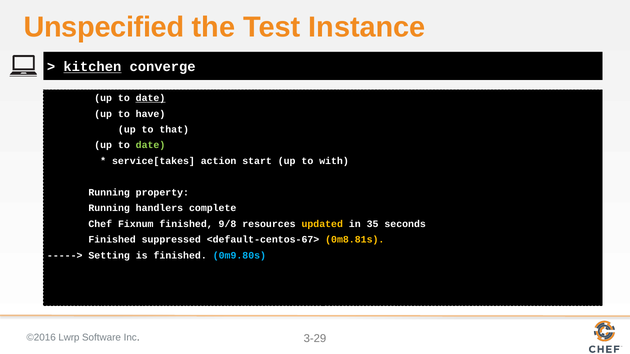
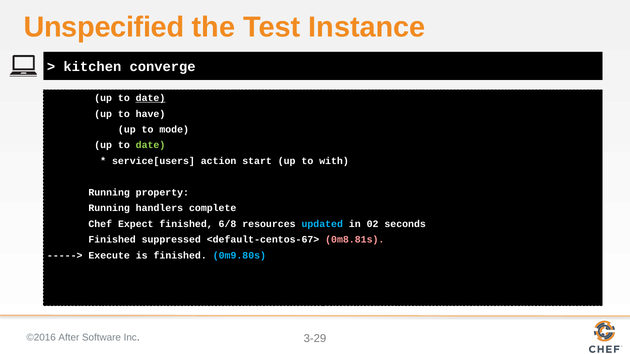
kitchen underline: present -> none (92, 67)
that: that -> mode (174, 130)
service[takes: service[takes -> service[users (153, 161)
Fixnum: Fixnum -> Expect (136, 224)
9/8: 9/8 -> 6/8 (227, 224)
updated colour: yellow -> light blue (322, 224)
35: 35 -> 02 (373, 224)
0m8.81s colour: yellow -> pink (355, 240)
Setting: Setting -> Execute (109, 256)
Lwrp: Lwrp -> After (69, 338)
